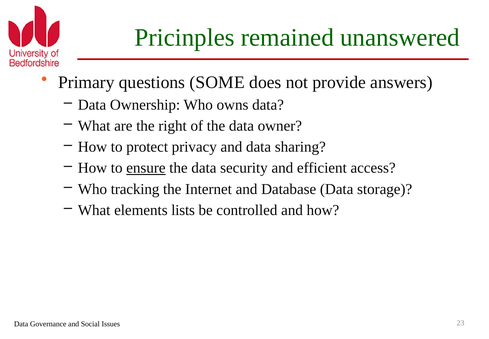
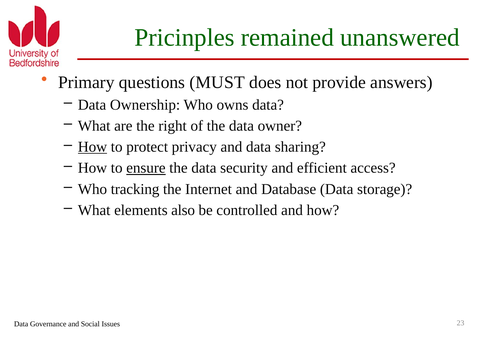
SOME: SOME -> MUST (217, 82)
How underline: none -> present (92, 147)
lists: lists -> also (183, 210)
